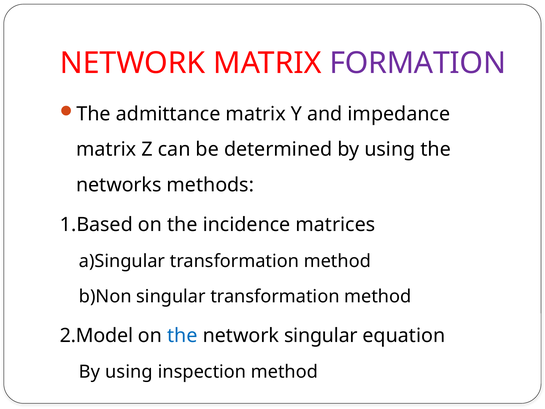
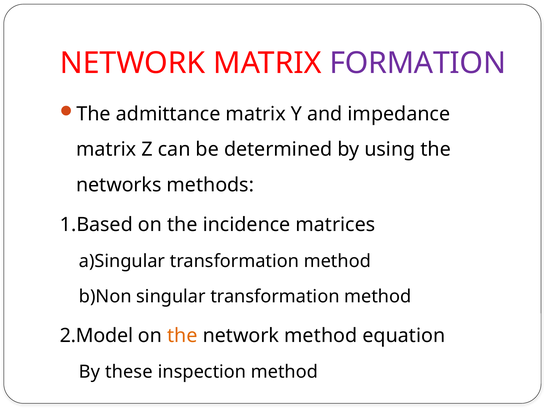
the colour: blue -> orange (182, 335)
network singular: singular -> method (321, 335)
using: using -> these (129, 372)
